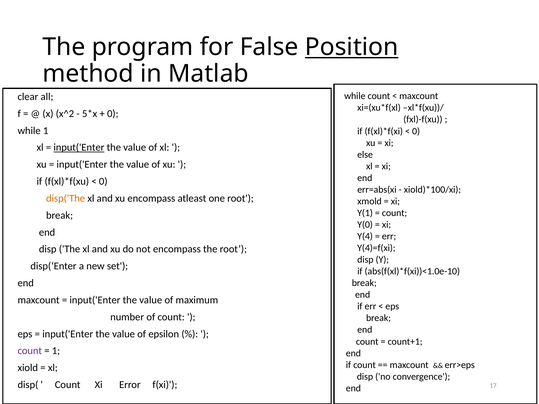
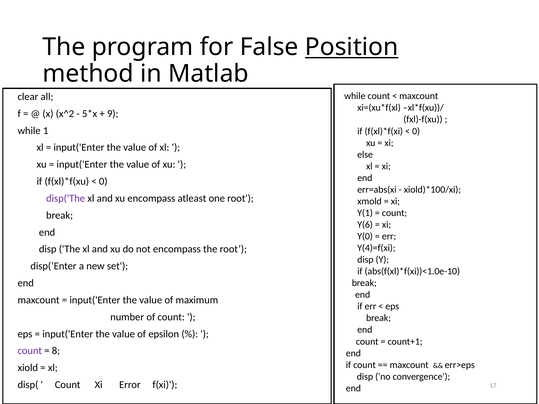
0: 0 -> 9 (113, 114)
input('Enter underline: present -> none (79, 148)
disp('The colour: orange -> purple (66, 198)
Y(0: Y(0 -> Y(6 (365, 225)
Y(4: Y(4 -> Y(0 (365, 236)
1: 1 -> 8 (56, 351)
